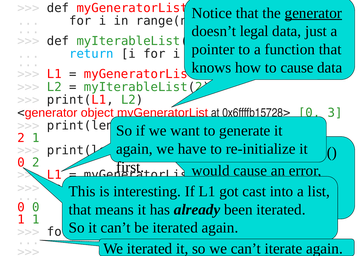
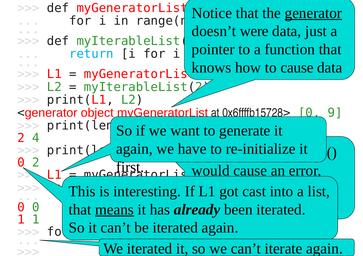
legal: legal -> were (254, 31)
3: 3 -> 9 (335, 113)
2 1: 1 -> 4 (36, 138)
means underline: none -> present (115, 209)
